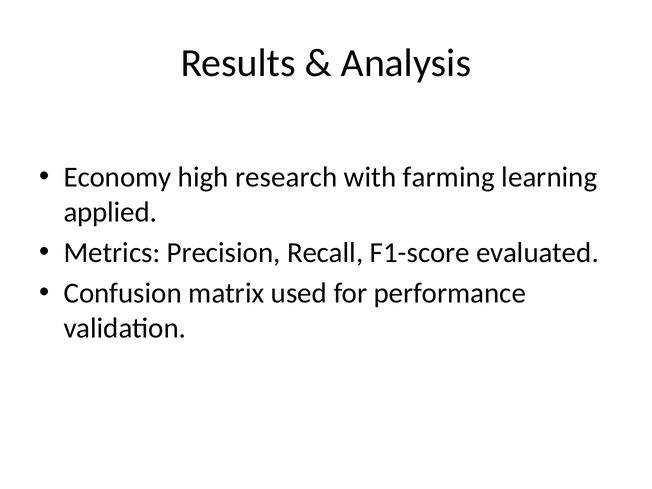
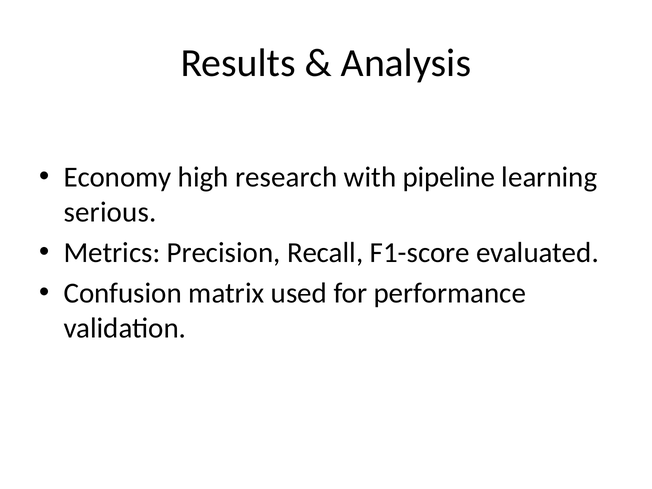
farming: farming -> pipeline (449, 177)
applied: applied -> serious (110, 212)
